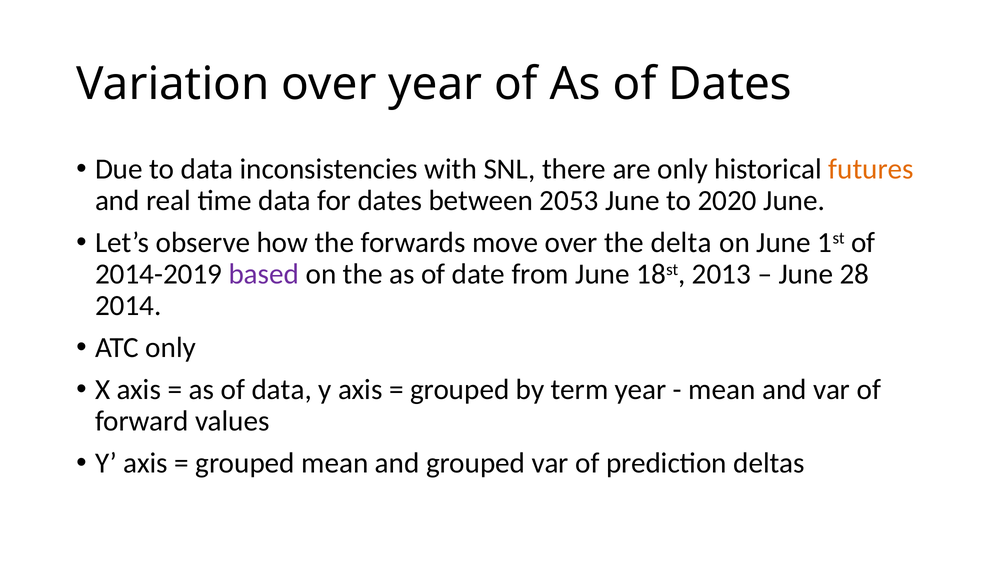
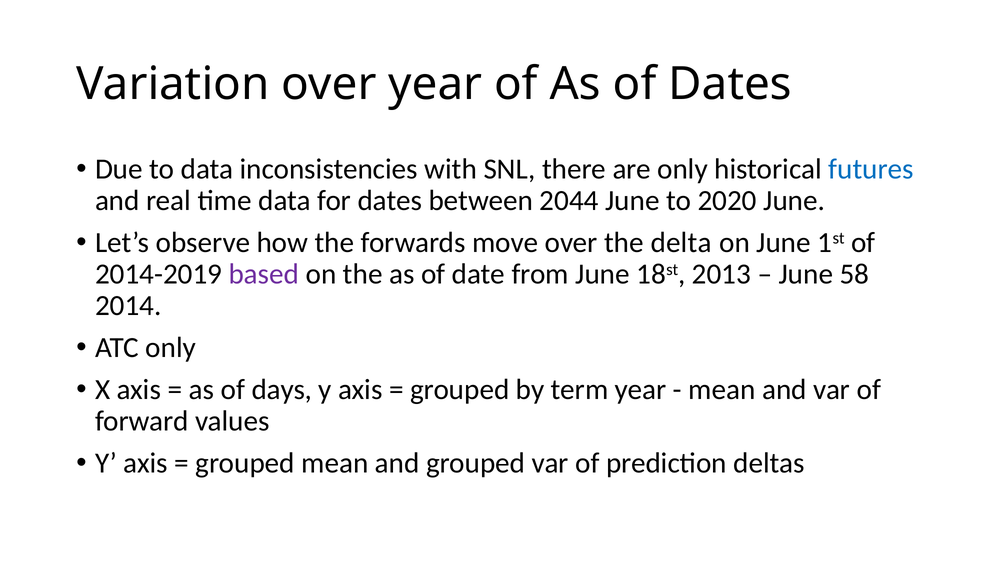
futures colour: orange -> blue (871, 169)
2053: 2053 -> 2044 (569, 201)
28: 28 -> 58 (854, 274)
of data: data -> days (282, 390)
